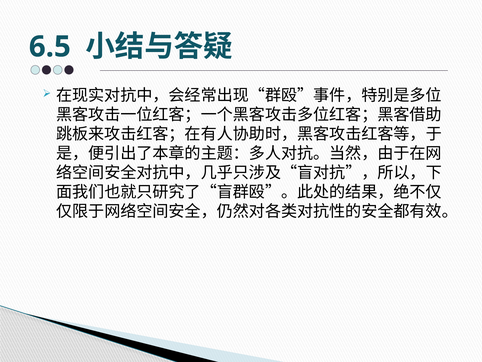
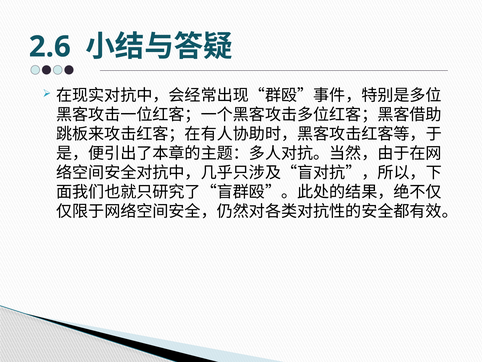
6.5: 6.5 -> 2.6 (50, 47)
